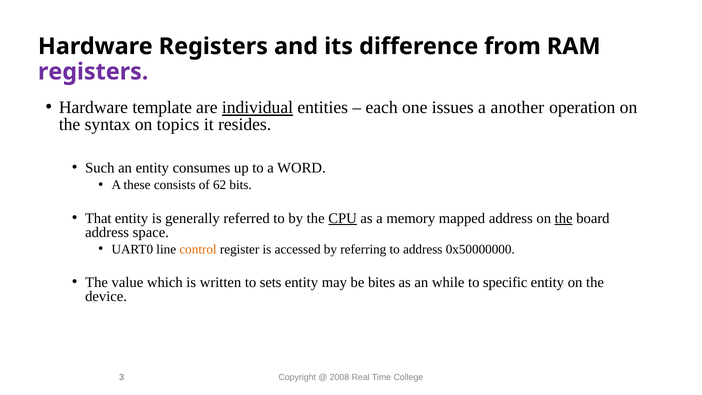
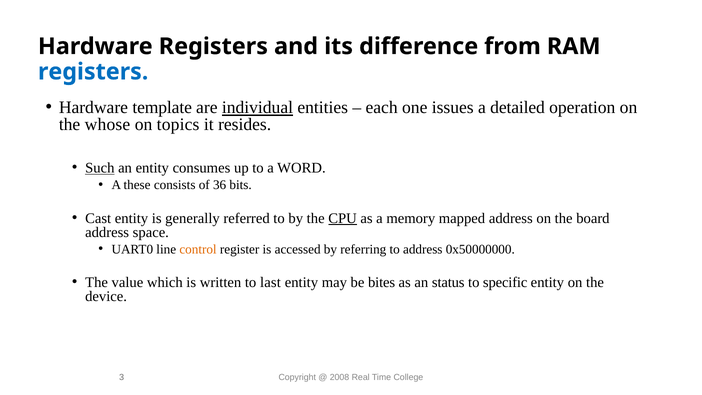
registers colour: purple -> blue (93, 72)
another: another -> detailed (518, 108)
syntax: syntax -> whose (107, 125)
Such underline: none -> present (100, 168)
62: 62 -> 36 (220, 185)
That: That -> Cast (98, 218)
the underline: present -> none (564, 218)
sets: sets -> last (270, 282)
while: while -> status (448, 282)
